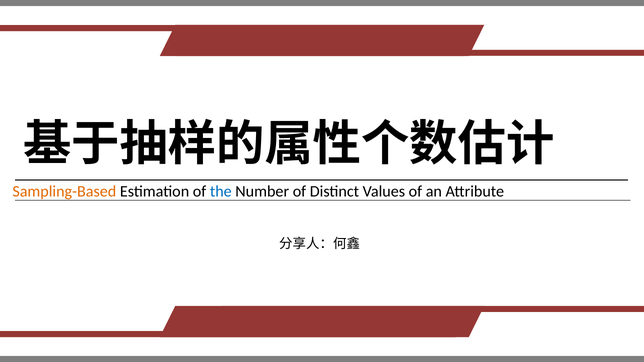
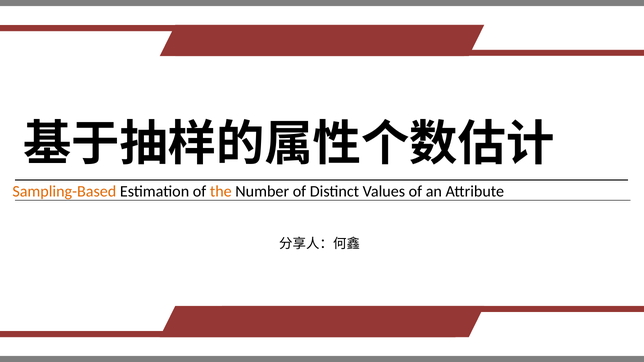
the colour: blue -> orange (221, 191)
